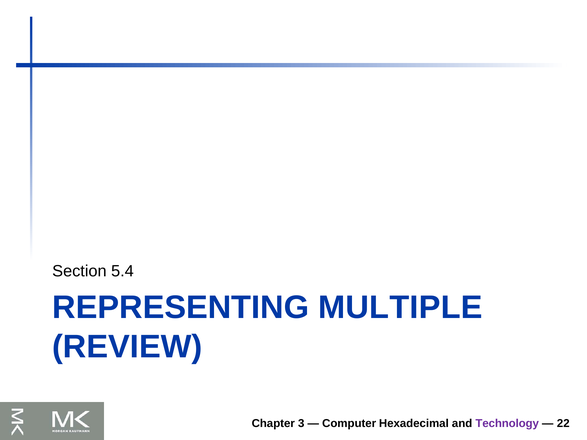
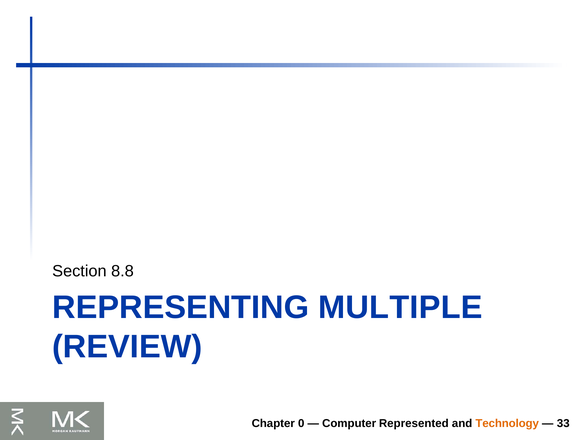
5.4: 5.4 -> 8.8 (122, 271)
3: 3 -> 0 (301, 424)
Hexadecimal: Hexadecimal -> Represented (414, 424)
Technology colour: purple -> orange (507, 424)
22: 22 -> 33 (563, 424)
